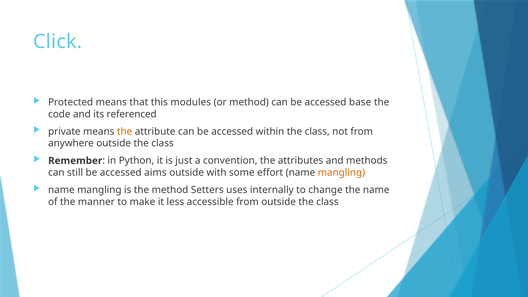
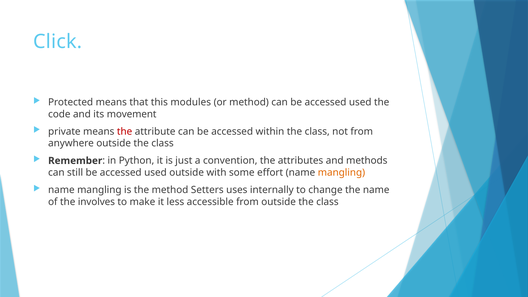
can be accessed base: base -> used (360, 102)
referenced: referenced -> movement (132, 114)
the colour: orange -> red (125, 131)
still be accessed aims: aims -> used (155, 173)
manner: manner -> involves (96, 202)
